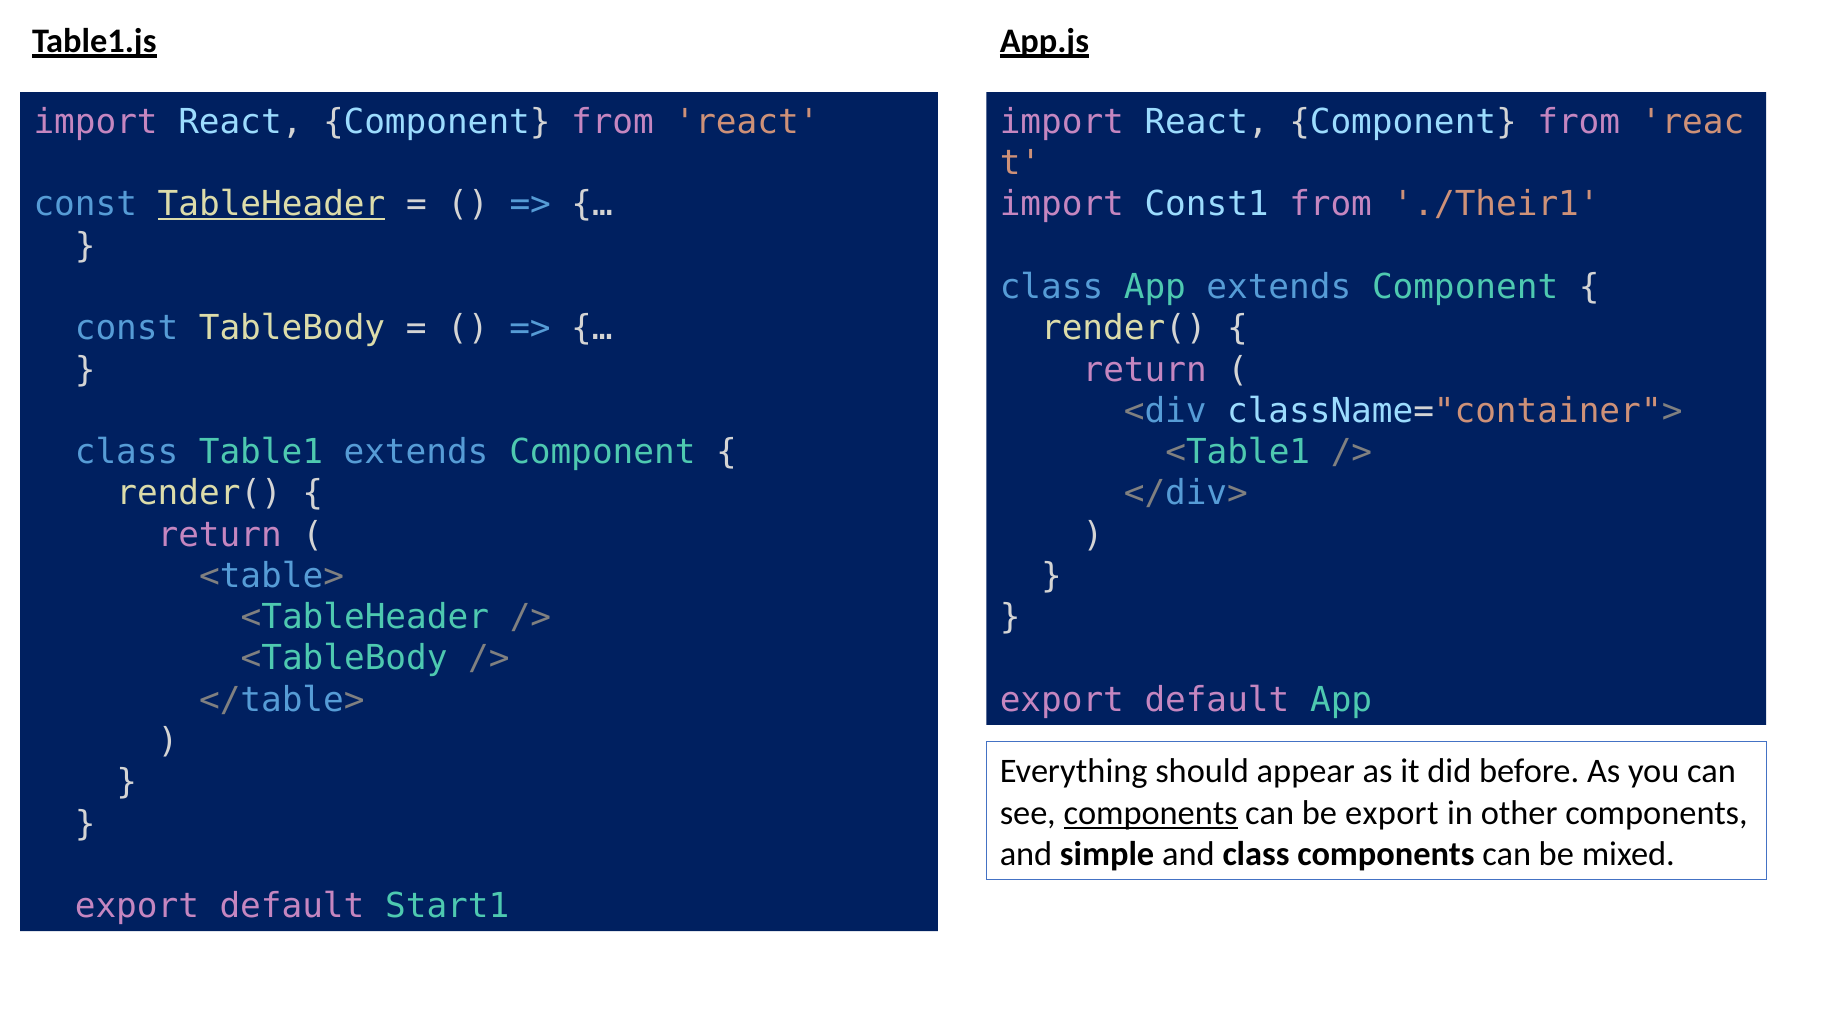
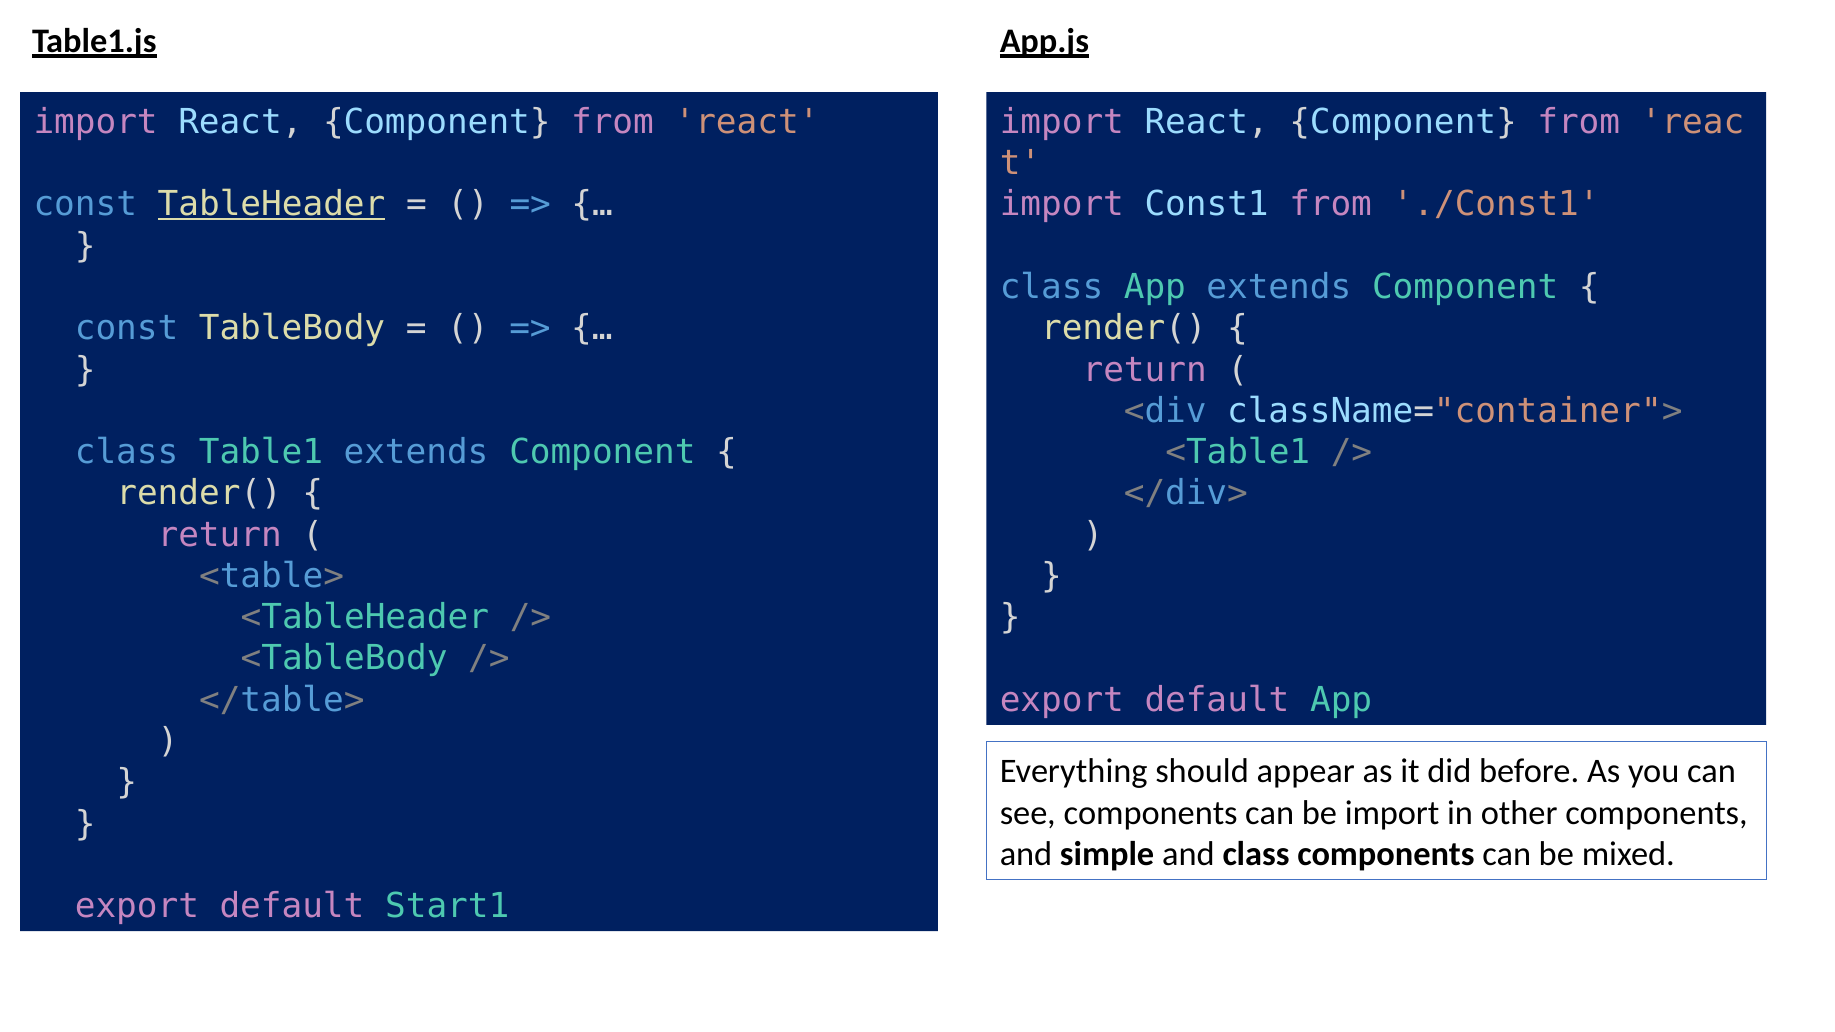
./Their1: ./Their1 -> ./Const1 (1496, 205)
components underline: present -> none (1151, 813)
be export: export -> import (1392, 813)
